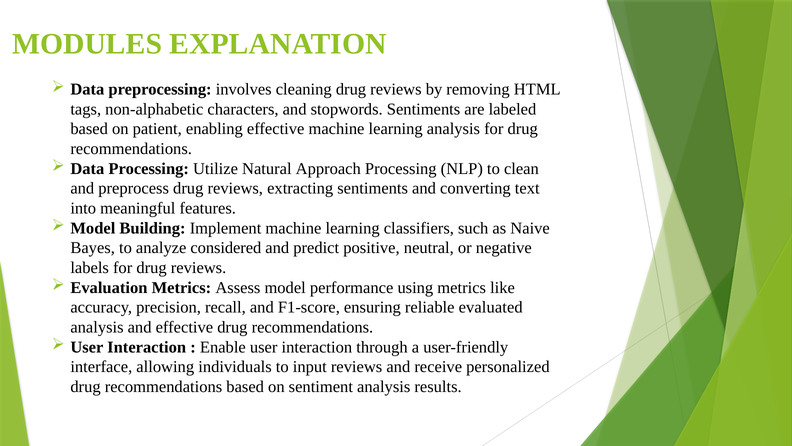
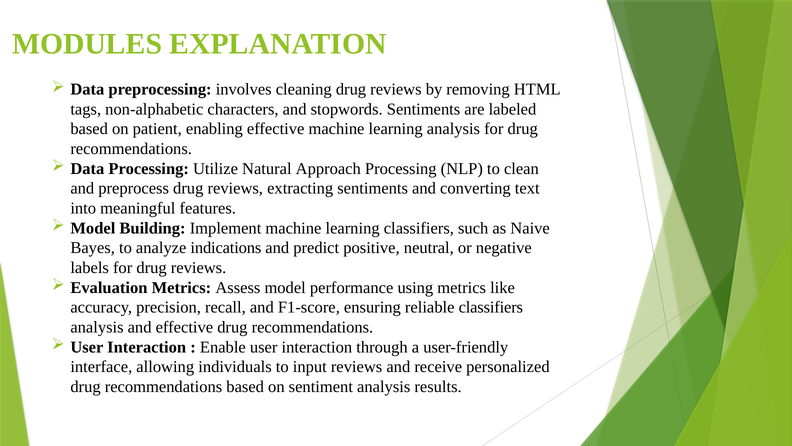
considered: considered -> indications (226, 248)
reliable evaluated: evaluated -> classifiers (491, 307)
